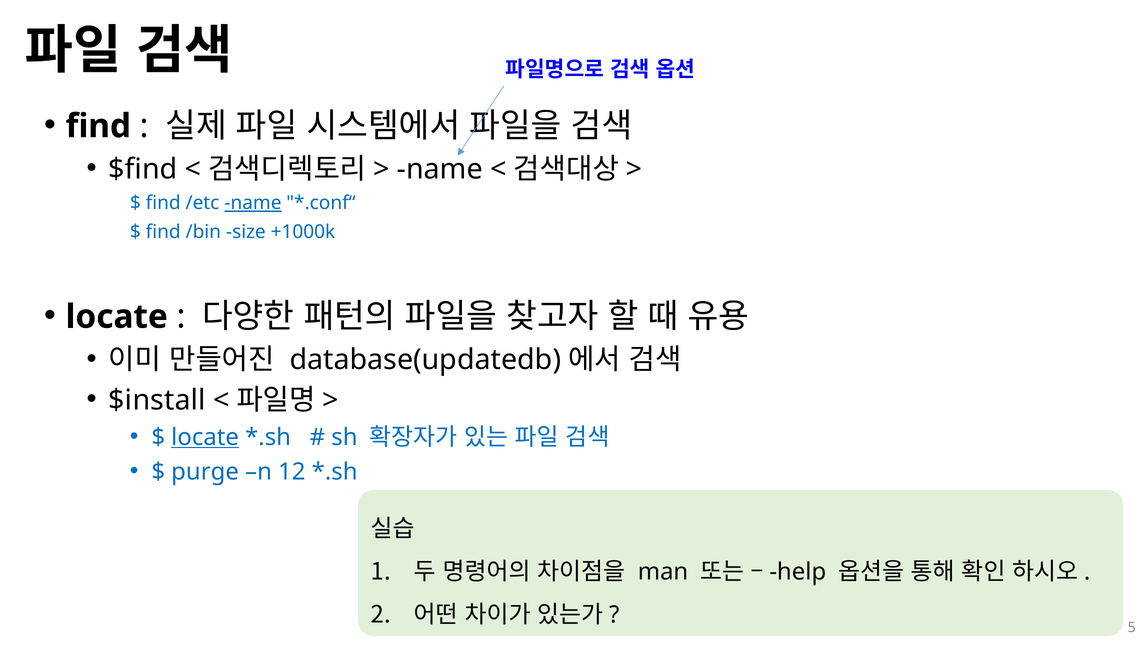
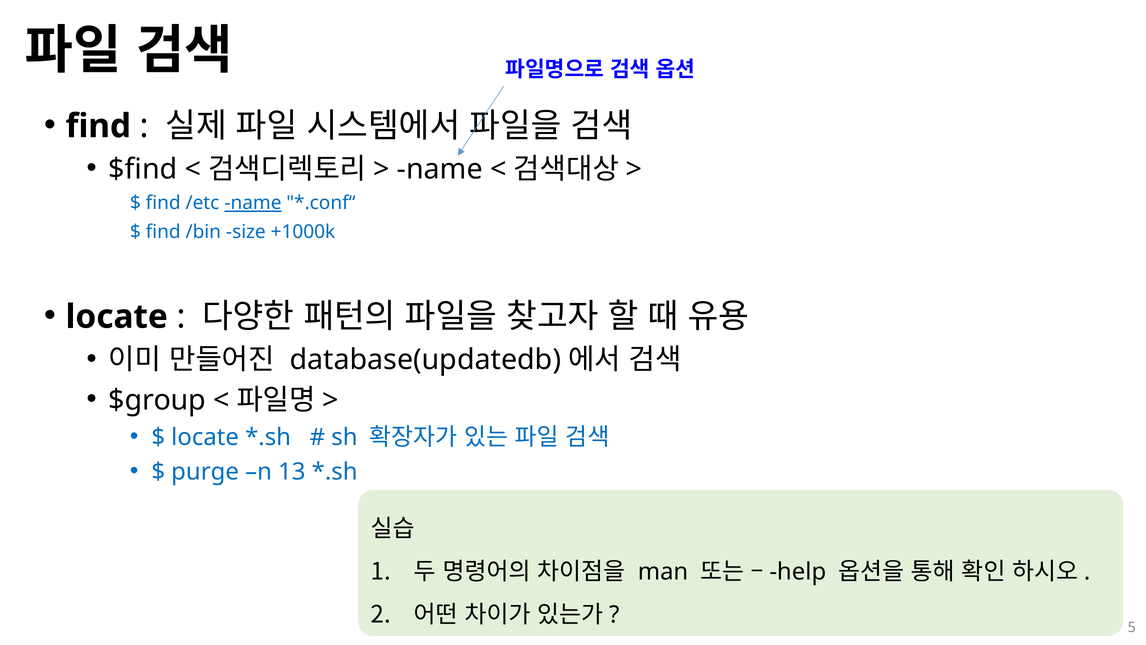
$install: $install -> $group (157, 400)
locate underline: present -> none (205, 437)
12: 12 -> 13 (292, 472)
